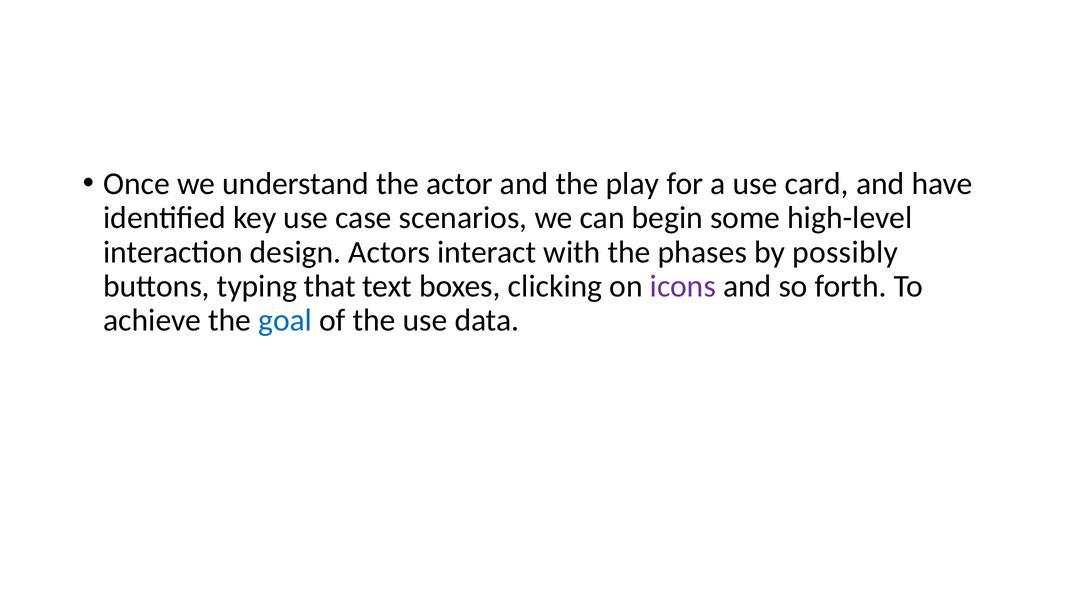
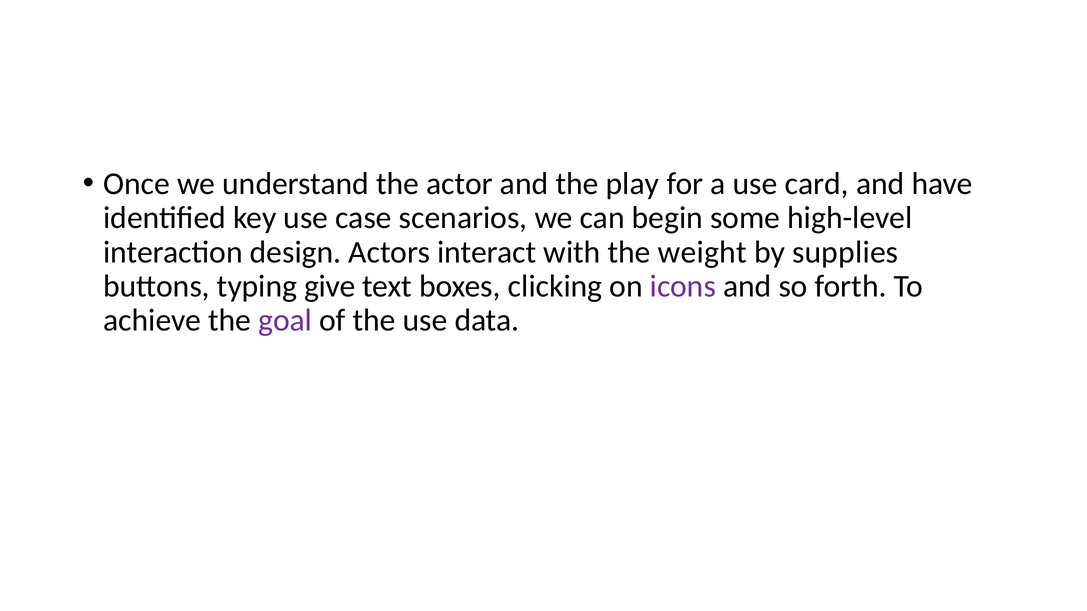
phases: phases -> weight (702, 252)
possibly: possibly -> supplies (845, 252)
that: that -> give (330, 287)
goal colour: blue -> purple (285, 321)
